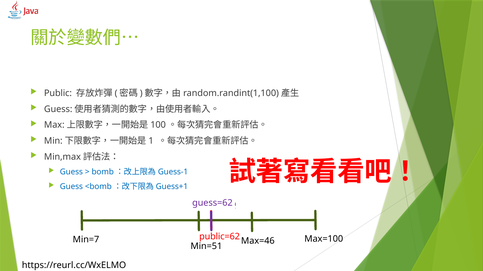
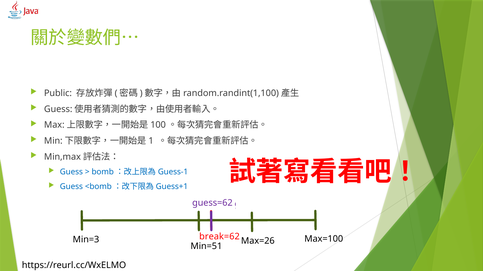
public=62: public=62 -> break=62 (219, 237)
Min=7: Min=7 -> Min=3 (86, 240)
Max=46: Max=46 -> Max=26 (258, 241)
